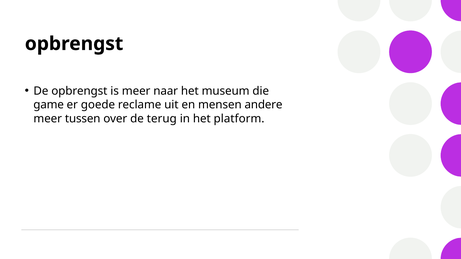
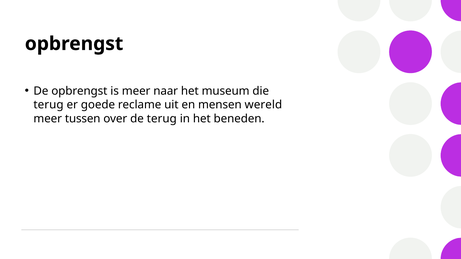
game: game -> terug (49, 105)
andere: andere -> wereld (263, 105)
platform: platform -> beneden (239, 119)
